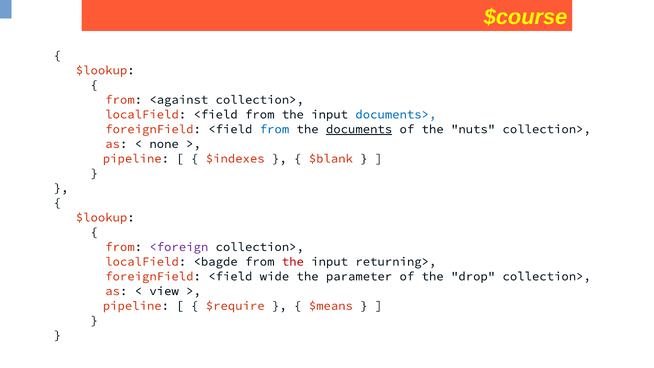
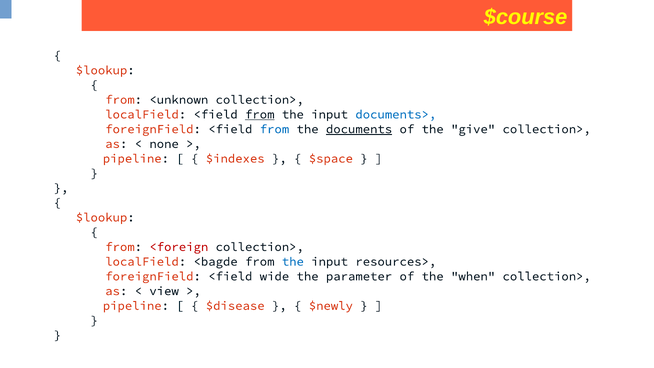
<against: <against -> <unknown (179, 100)
from underline: none -> present (260, 114)
nuts: nuts -> give (473, 129)
$blank: $blank -> $space (331, 158)
<foreign colour: purple -> red (179, 247)
the colour: red -> blue (293, 261)
returning>: returning> -> resources> (396, 261)
drop: drop -> when (473, 276)
$require: $require -> $disease (235, 306)
$means: $means -> $newly (331, 306)
